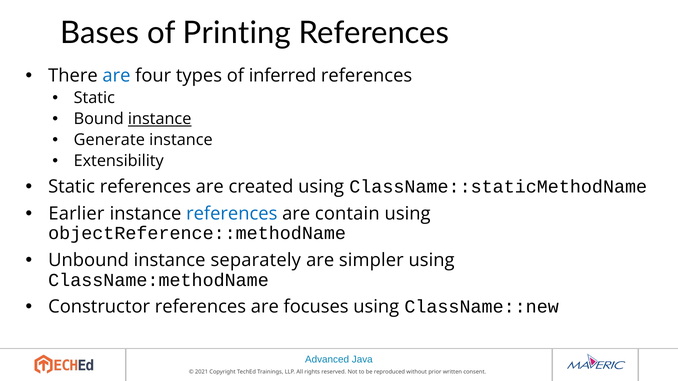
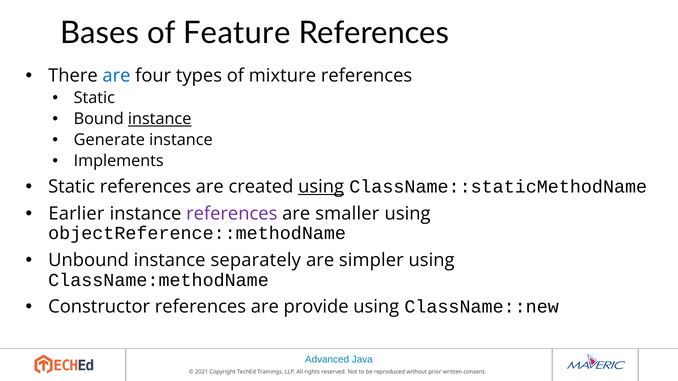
Printing: Printing -> Feature (237, 33)
inferred: inferred -> mixture (282, 76)
Extensibility: Extensibility -> Implements (119, 161)
using underline: none -> present (321, 187)
references colour: blue -> purple (232, 214)
contain: contain -> smaller (347, 214)
focuses: focuses -> provide (316, 307)
